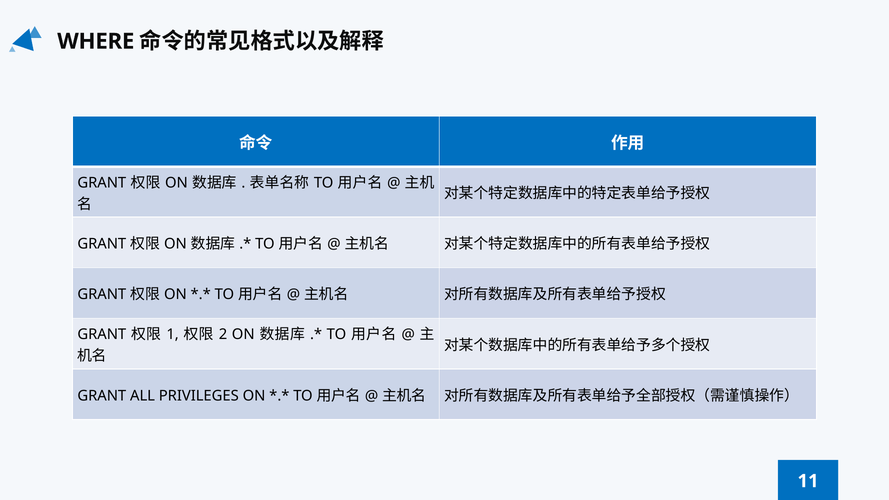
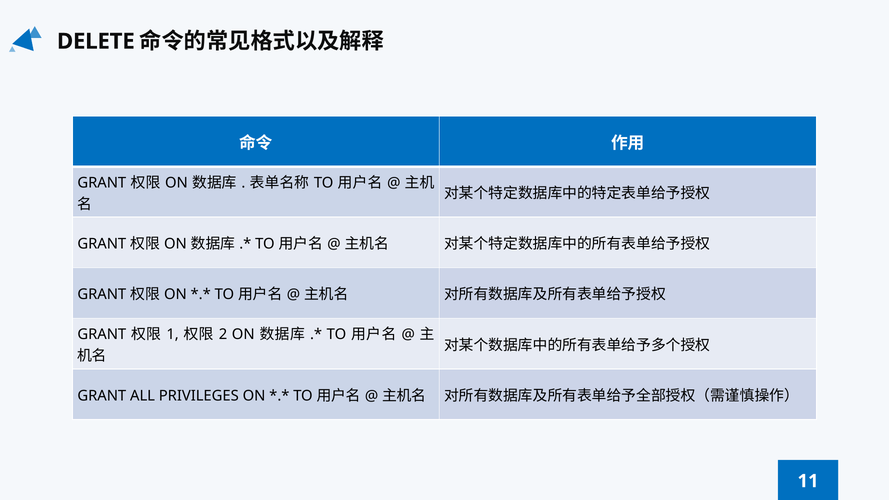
WHERE: WHERE -> DELETE (96, 41)
